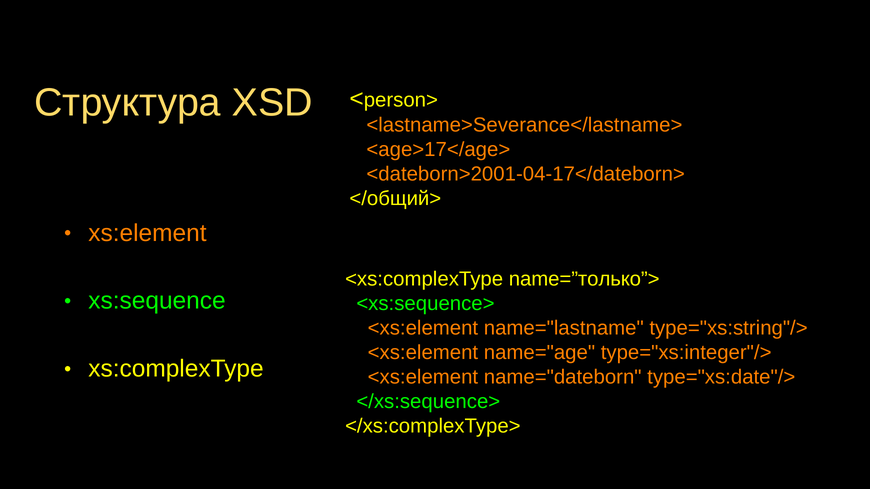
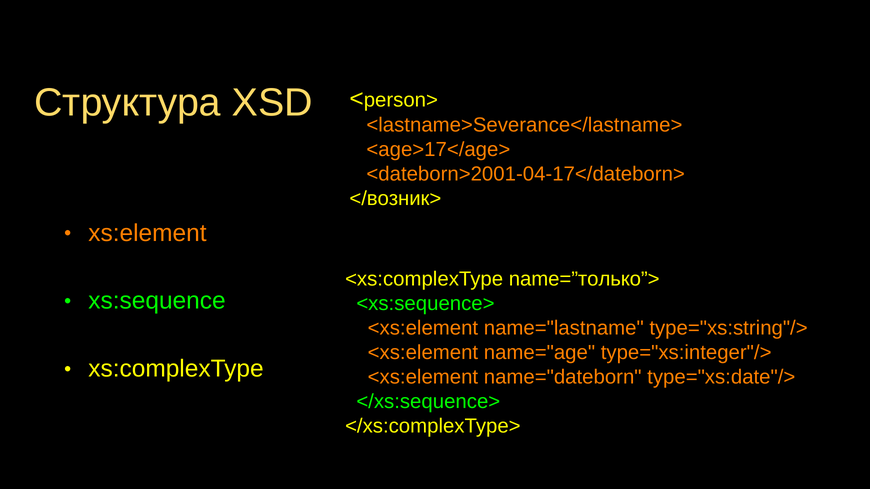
</общий>: </общий> -> </возник> (395, 199)
